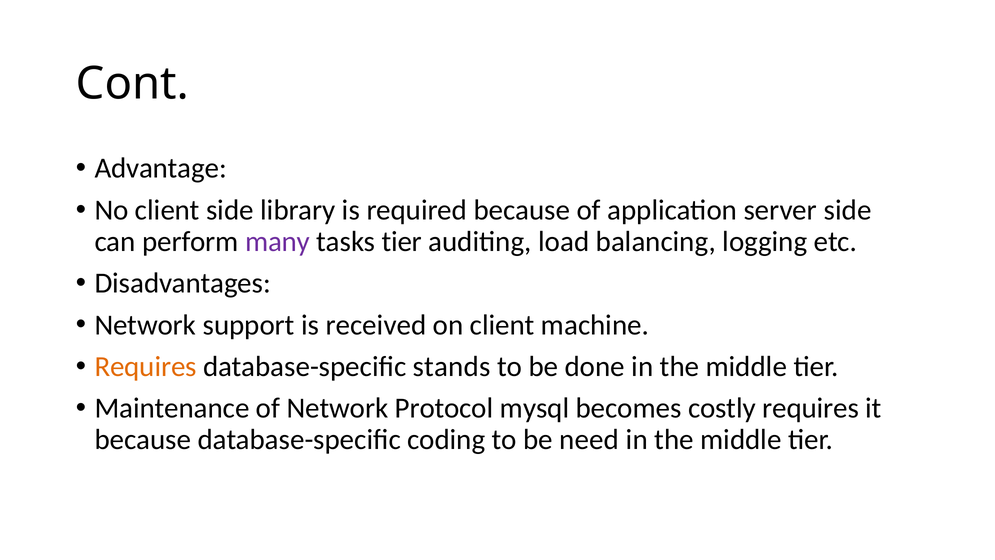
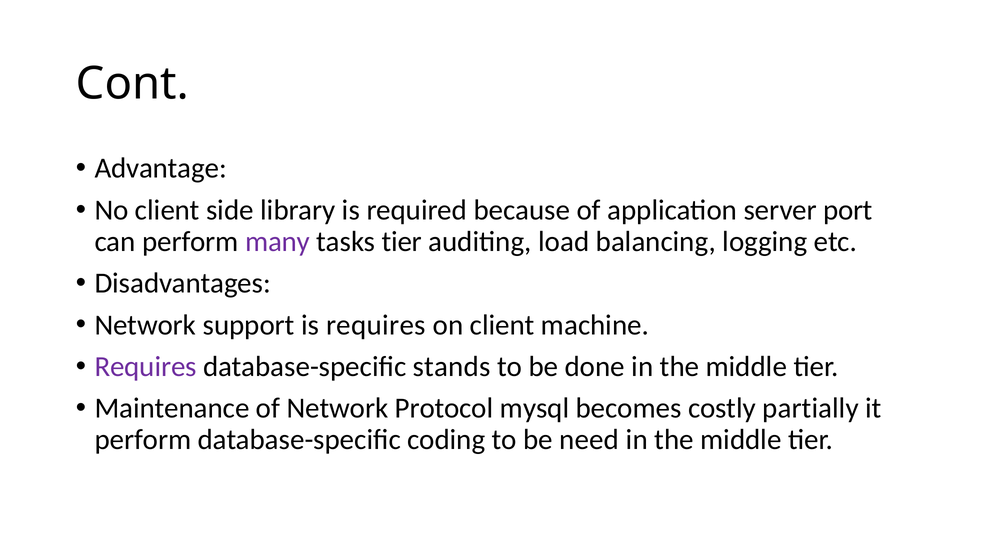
server side: side -> port (848, 210)
is received: received -> requires (376, 325)
Requires colour: orange -> purple (146, 366)
costly requires: requires -> partially (811, 408)
because: because -> perform (143, 440)
